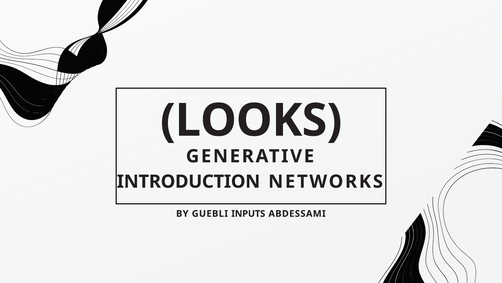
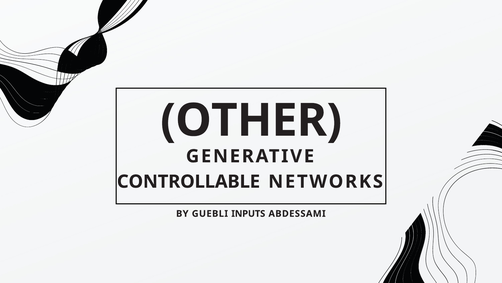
LOOKS: LOOKS -> OTHER (251, 120)
INTRODUCTION: INTRODUCTION -> CONTROLLABLE (188, 181)
